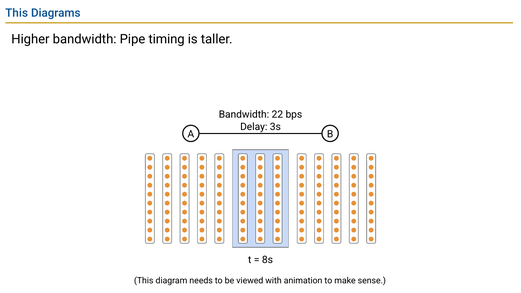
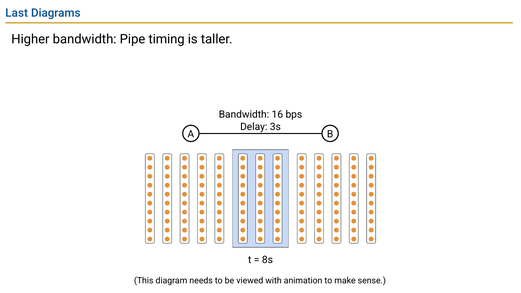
This: This -> Last (17, 13)
22: 22 -> 16 (277, 115)
